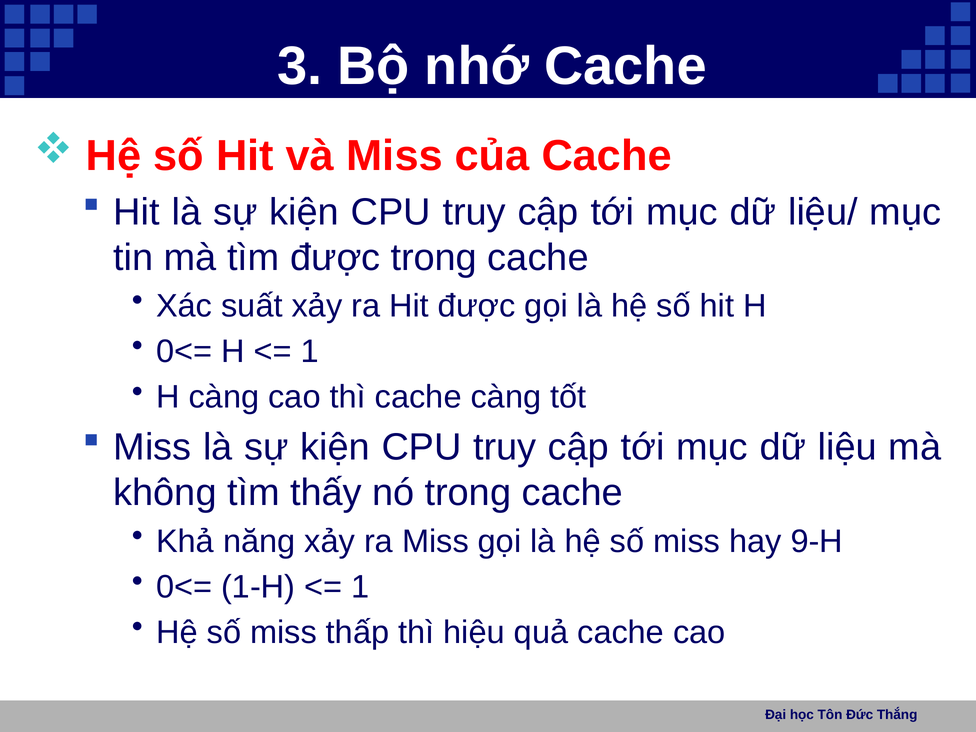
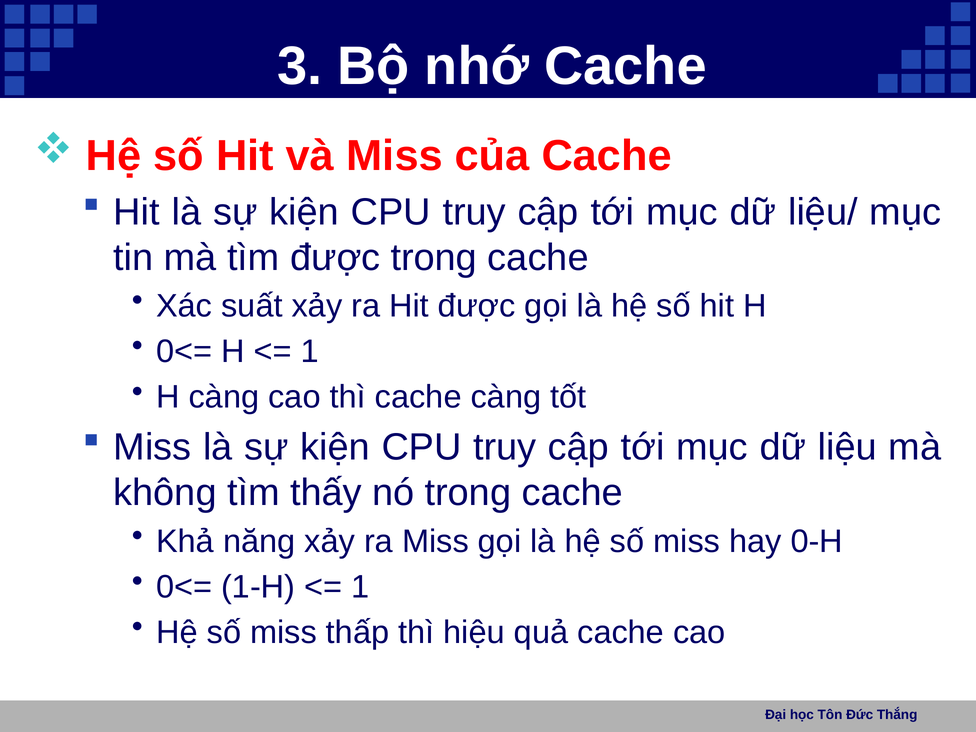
9-H: 9-H -> 0-H (817, 541)
